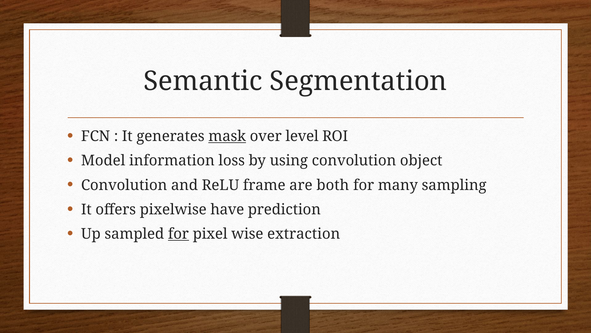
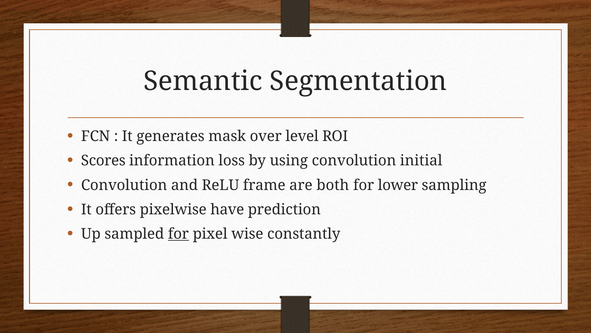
mask underline: present -> none (227, 136)
Model: Model -> Scores (103, 160)
object: object -> initial (421, 160)
many: many -> lower (398, 185)
extraction: extraction -> constantly (304, 234)
